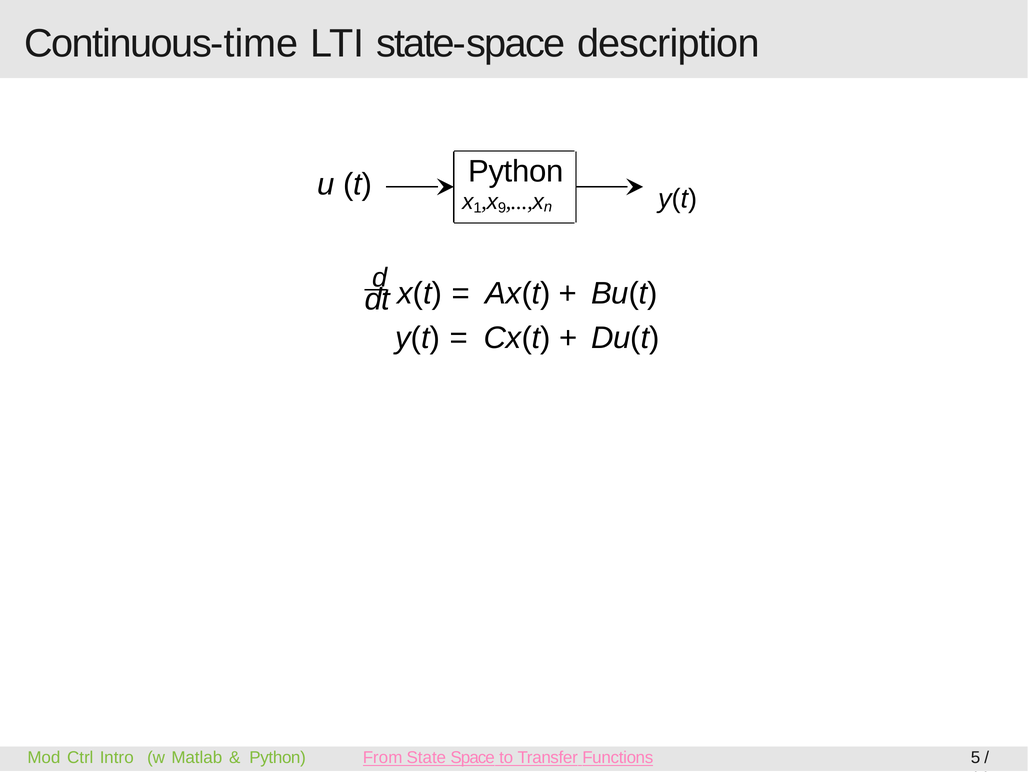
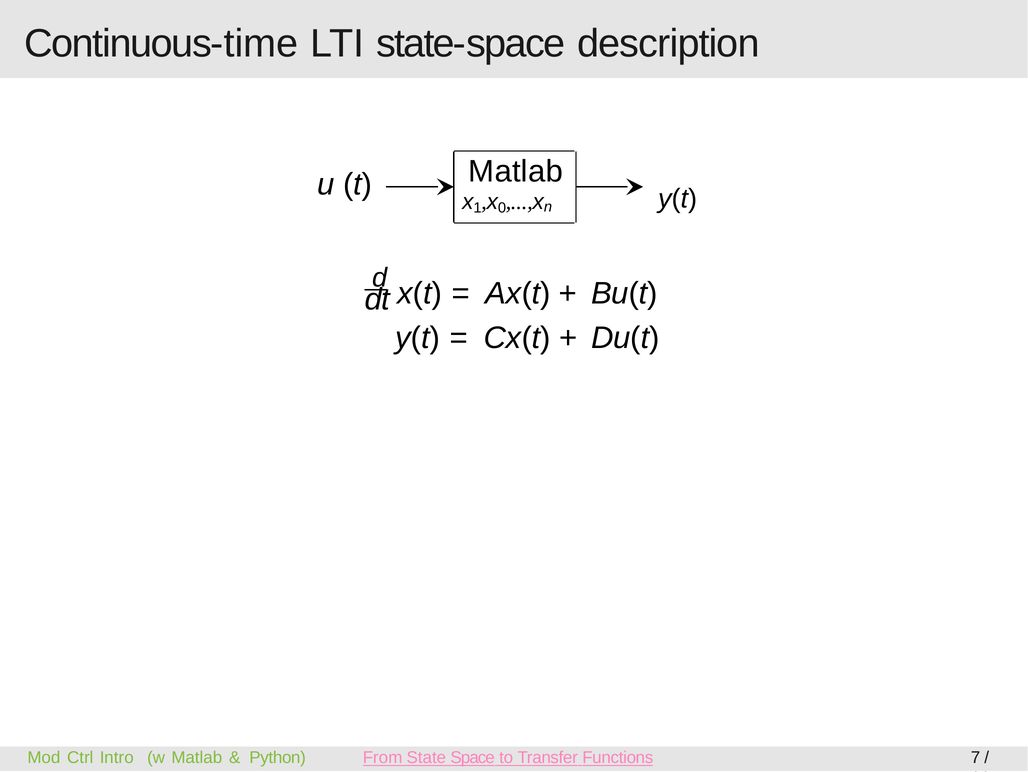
t Python: Python -> Matlab (516, 171)
9: 9 -> 0 (502, 208)
5: 5 -> 7 (975, 758)
